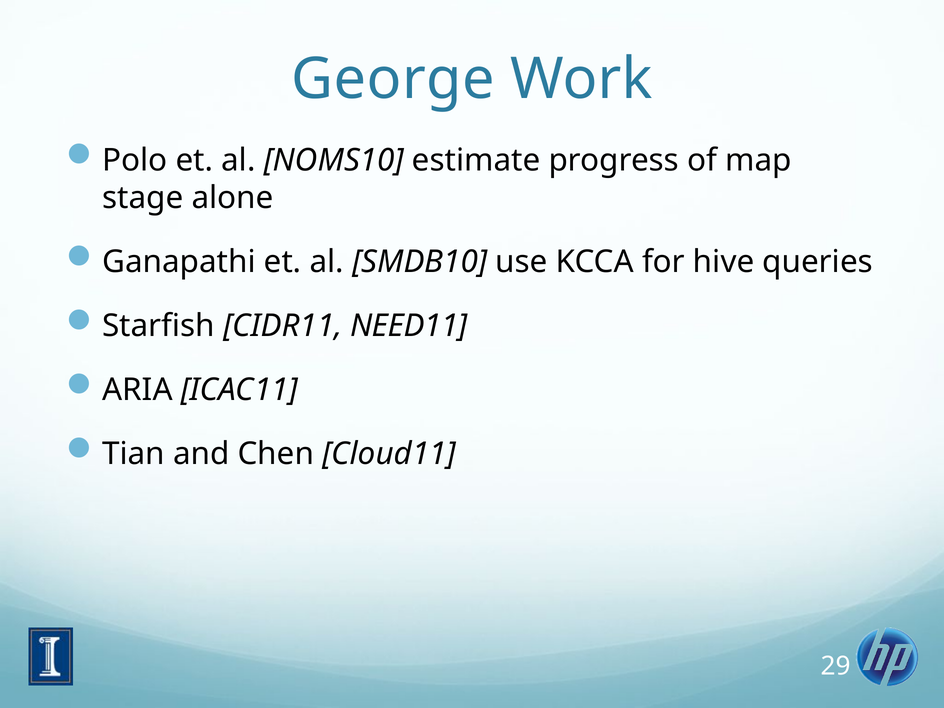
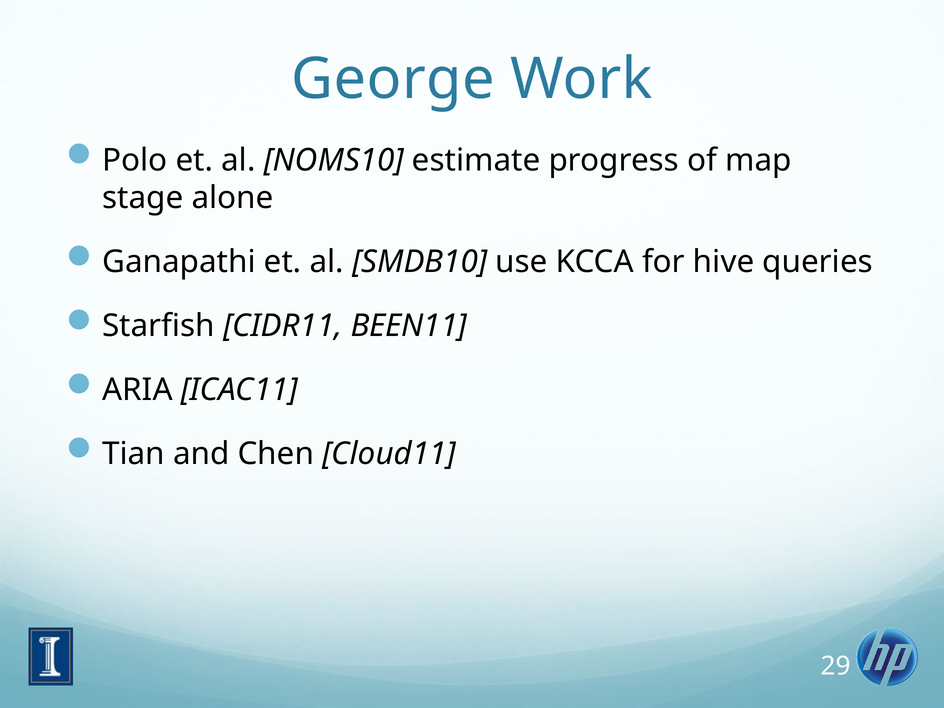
NEED11: NEED11 -> BEEN11 (409, 326)
